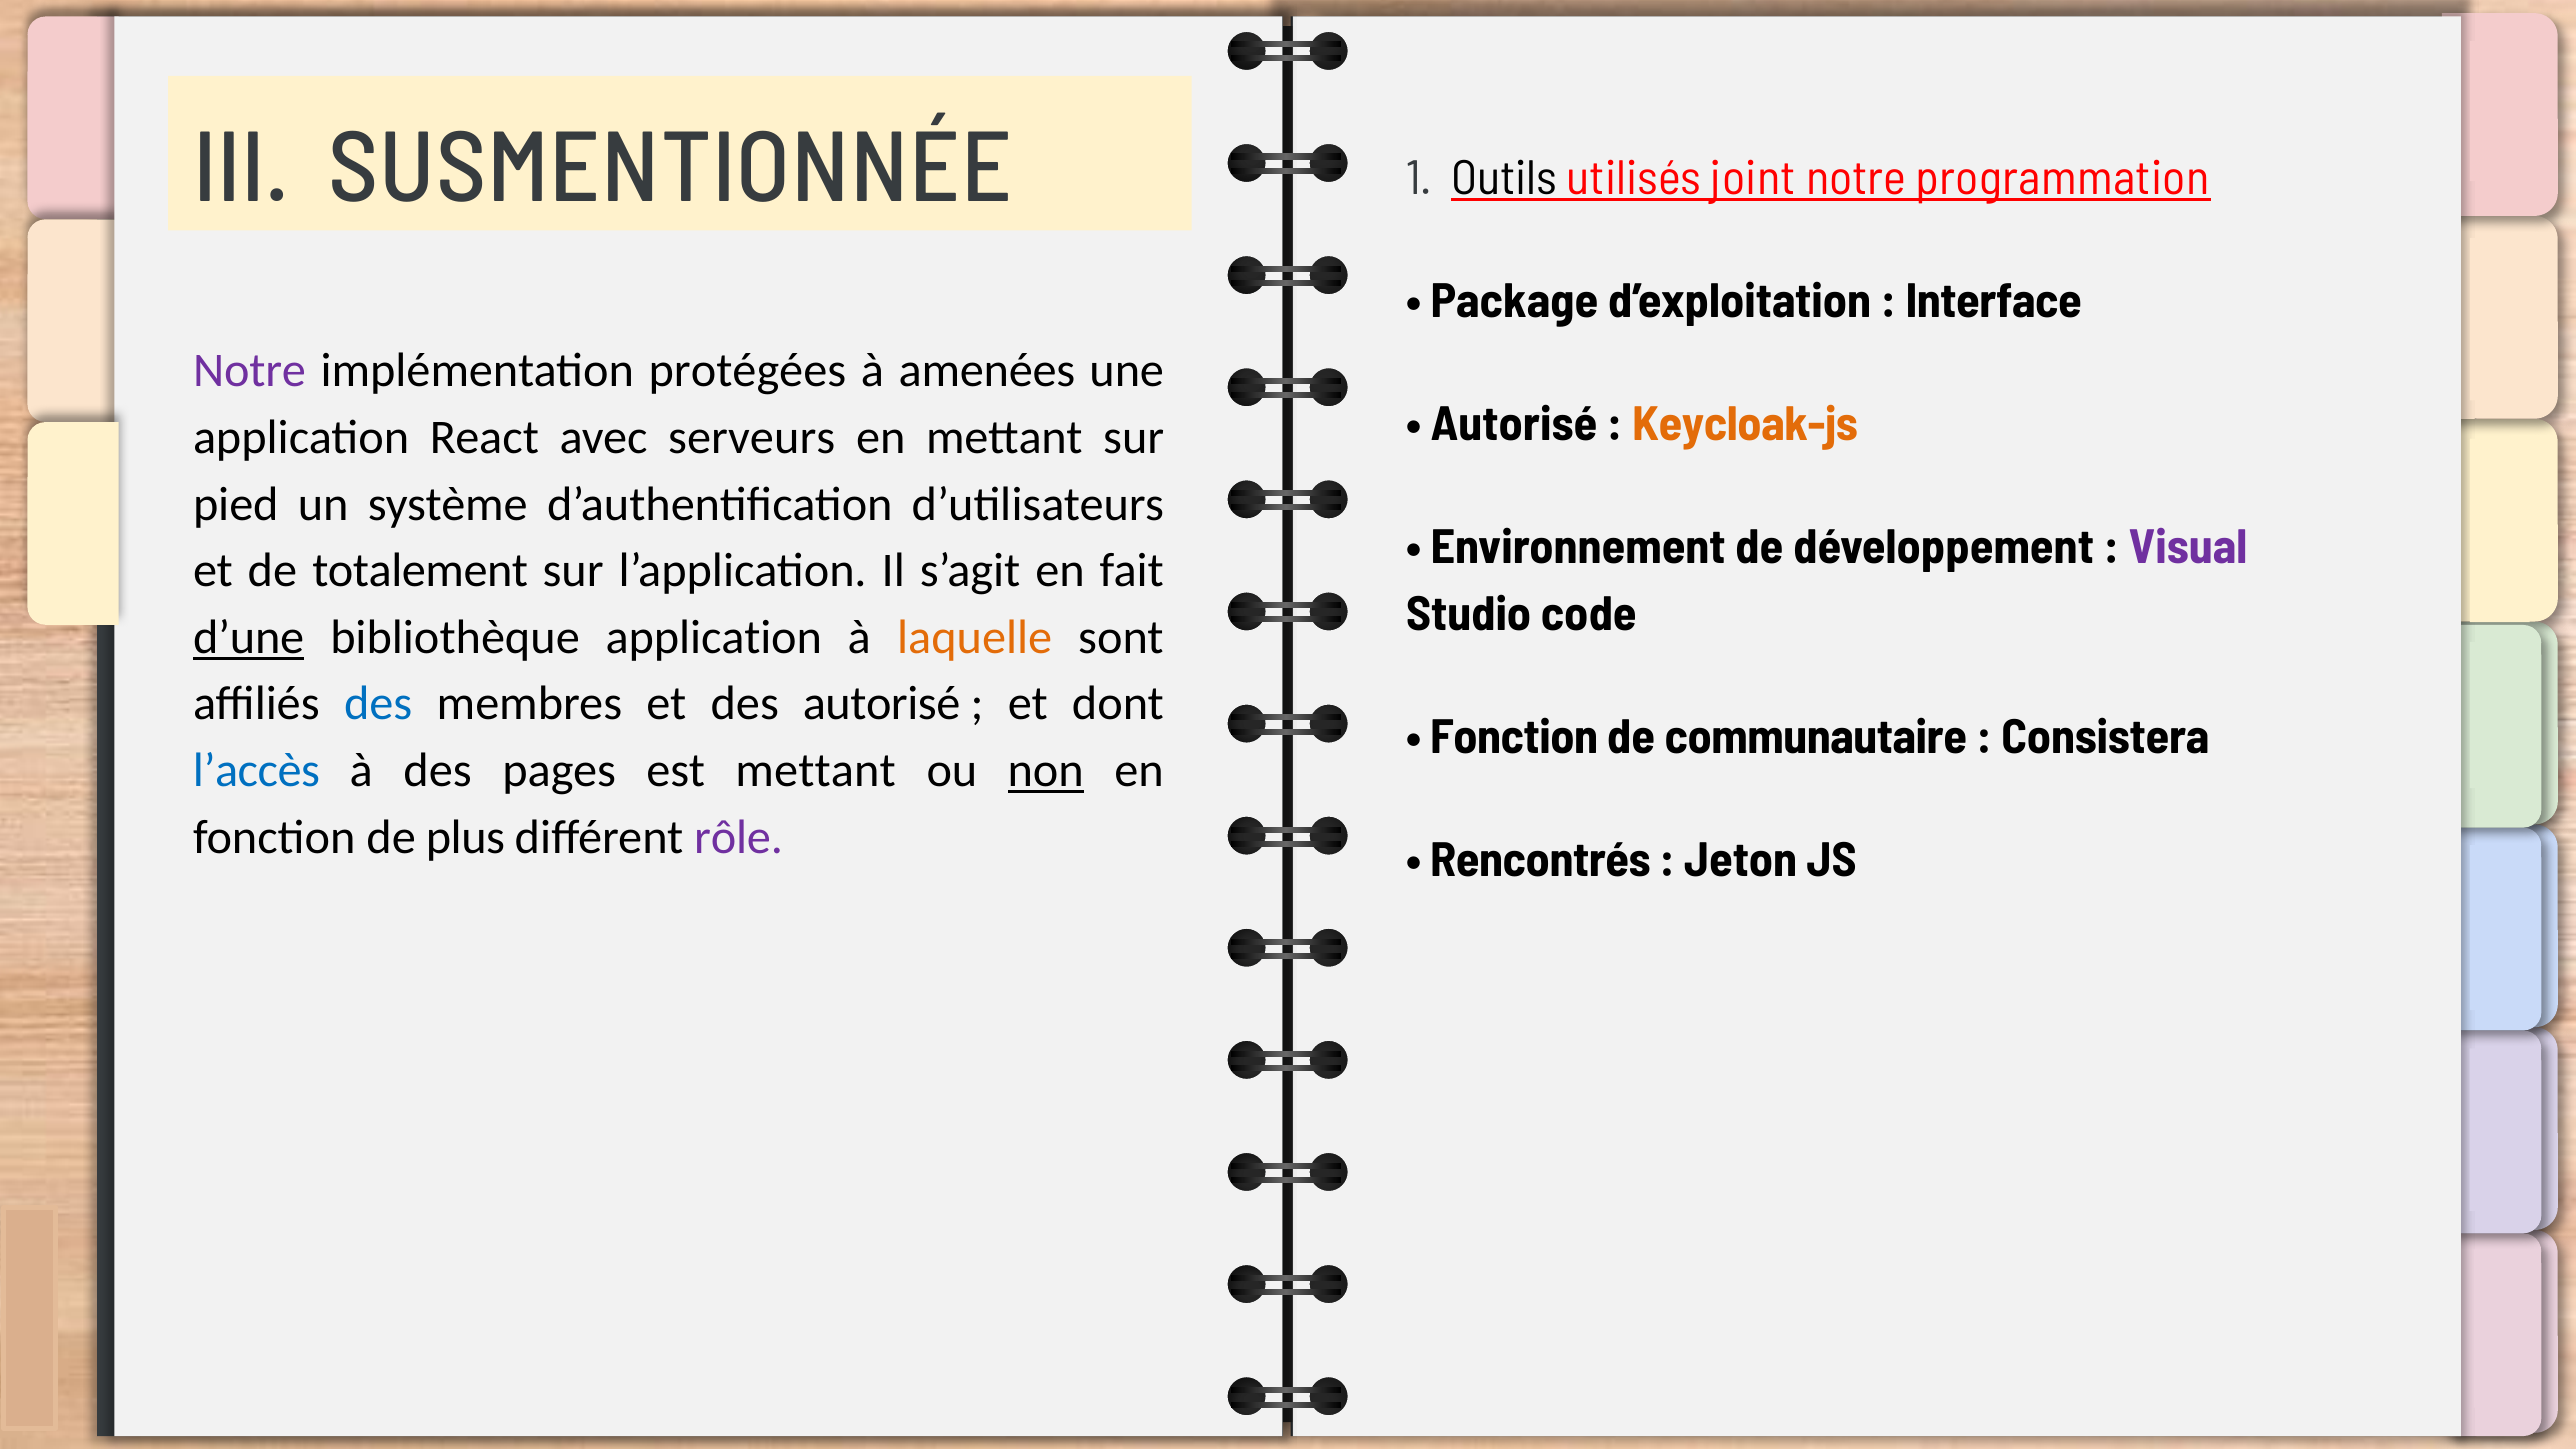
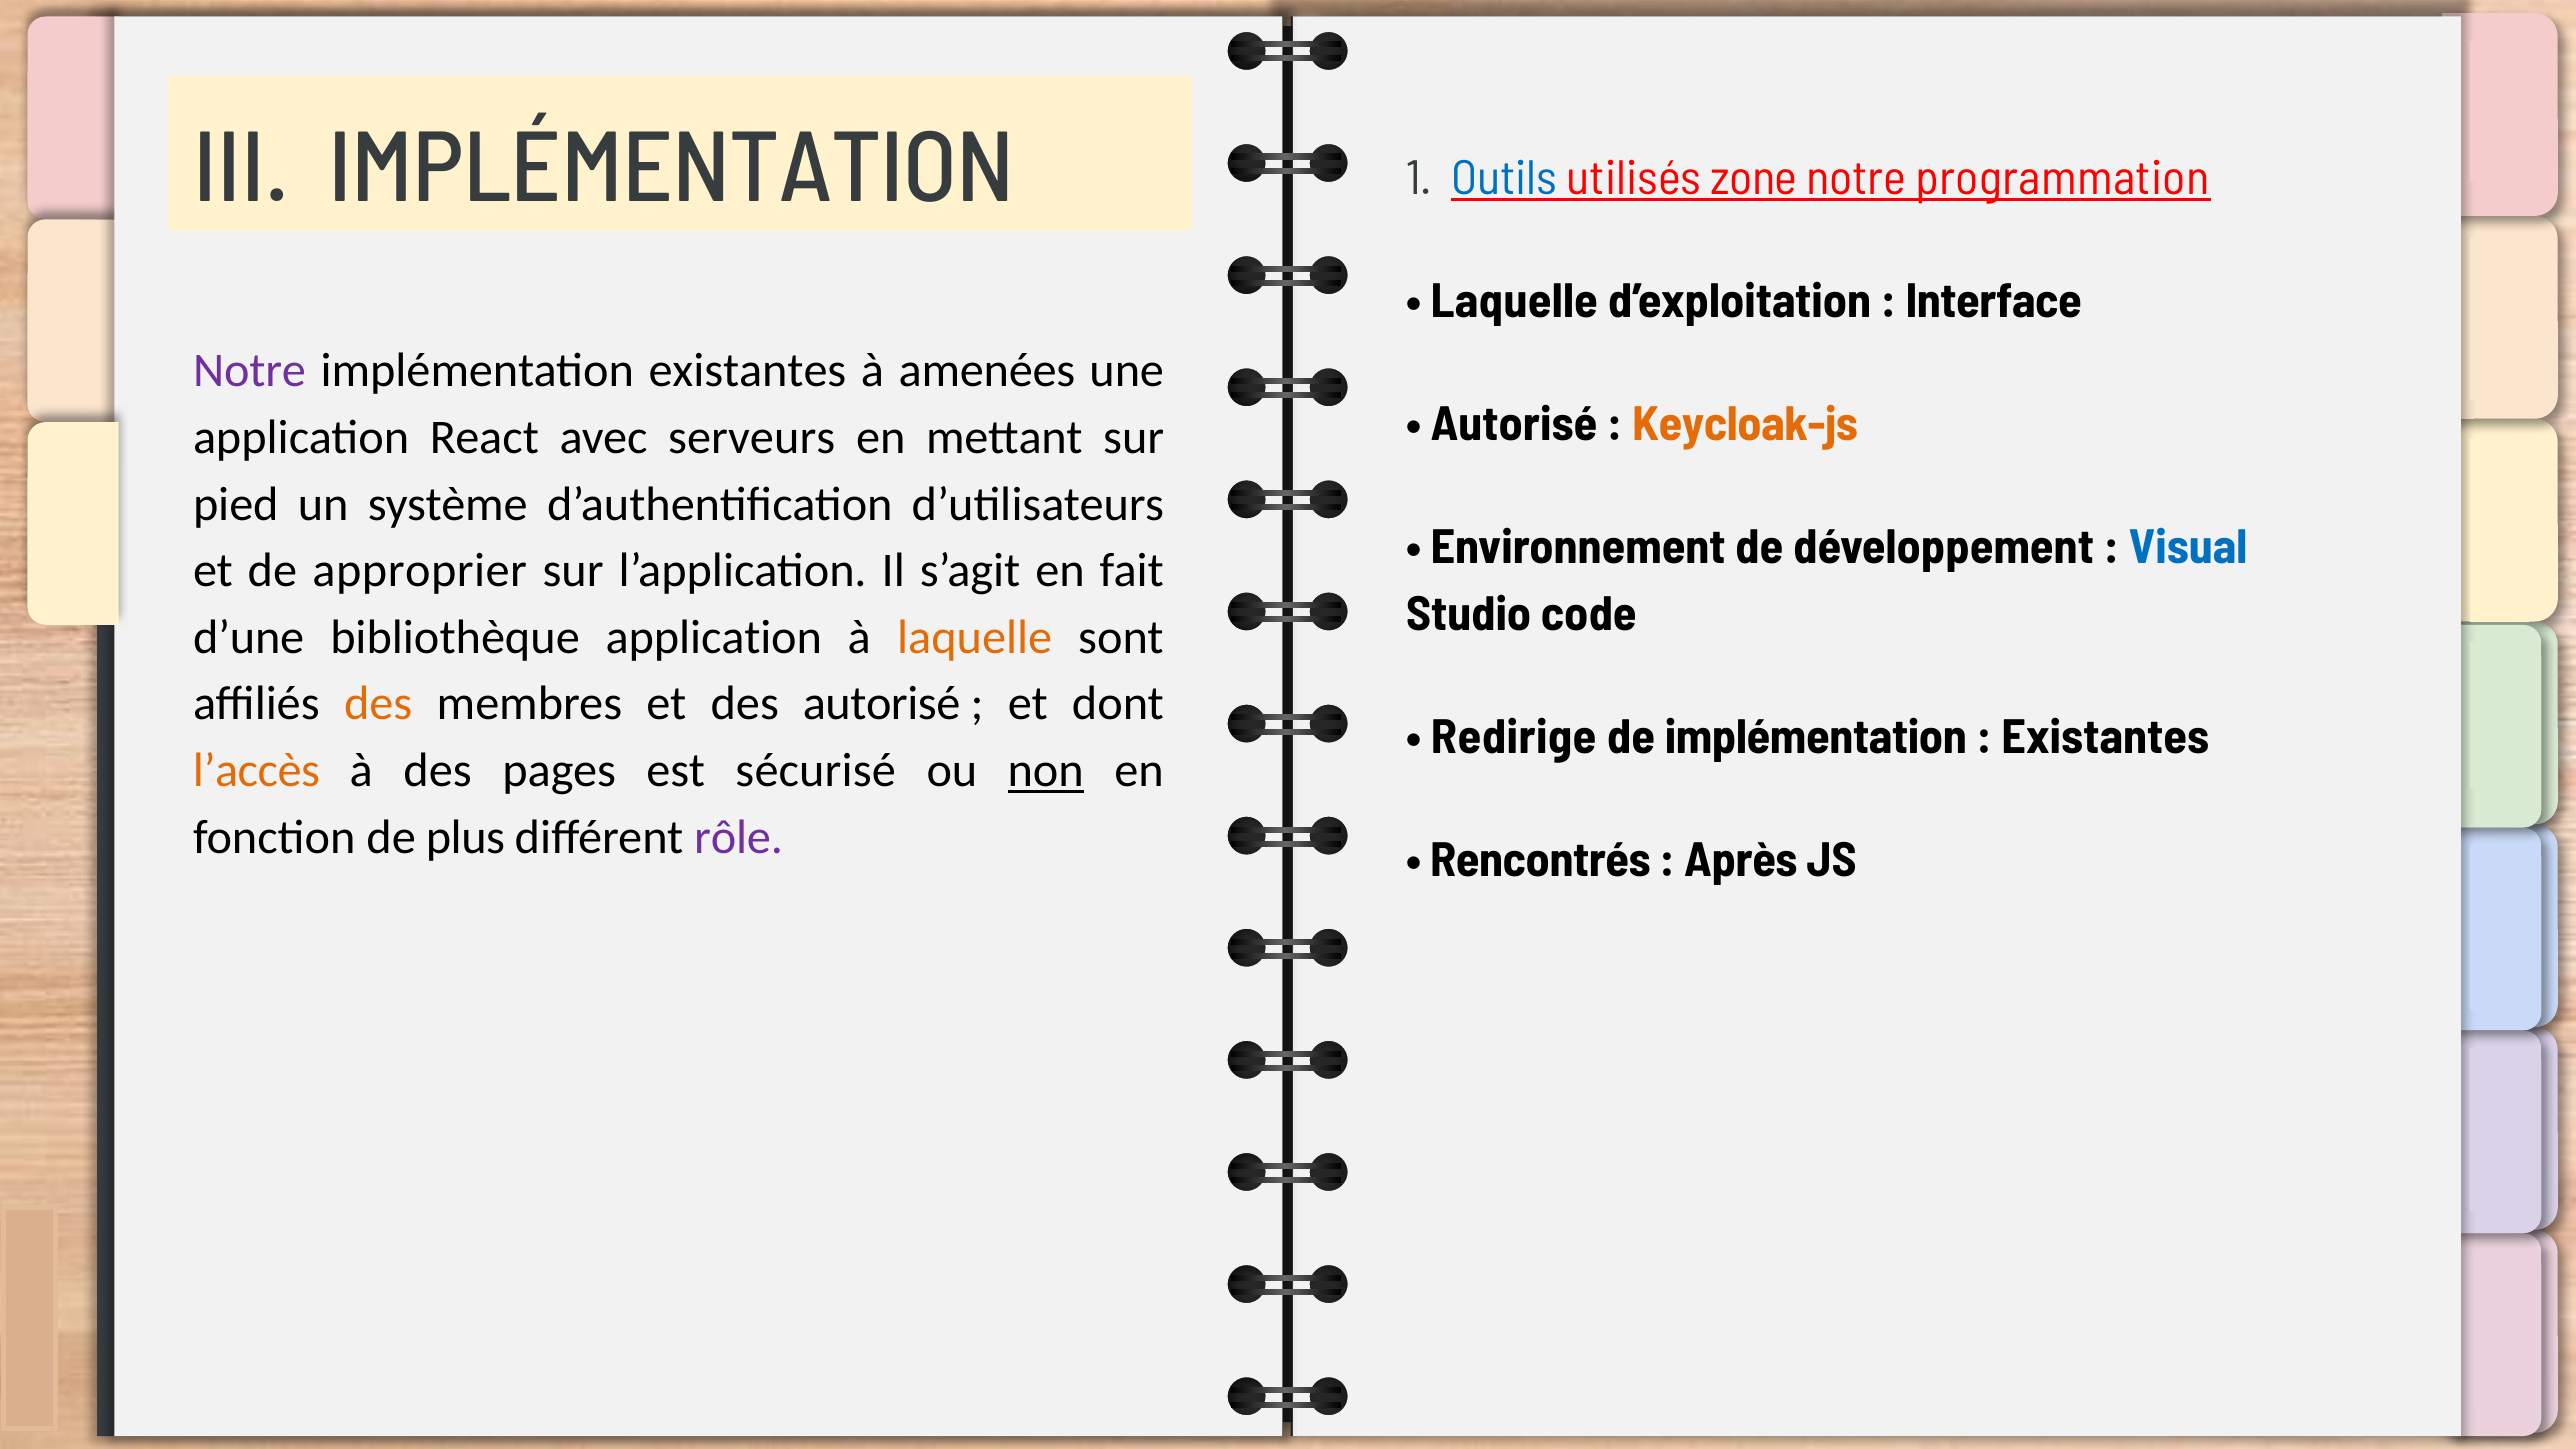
III SUSMENTIONNÉE: SUSMENTIONNÉE -> IMPLÉMENTATION (672, 168)
Outils colour: black -> blue (1504, 179)
joint: joint -> zone (1754, 179)
Package: Package -> Laquelle (1514, 302)
implémentation protégées: protégées -> existantes (747, 371)
Visual colour: purple -> blue (2188, 548)
totalement: totalement -> approprier (420, 571)
d’une underline: present -> none (249, 637)
des colour: blue -> orange (378, 704)
Fonction: Fonction -> Redirige (1514, 737)
de communautaire: communautaire -> implémentation (1816, 737)
Consistera: Consistera -> Existantes (2105, 737)
l’accès colour: blue -> orange (256, 771)
est mettant: mettant -> sécurisé (816, 771)
Jeton: Jeton -> Après (1741, 860)
